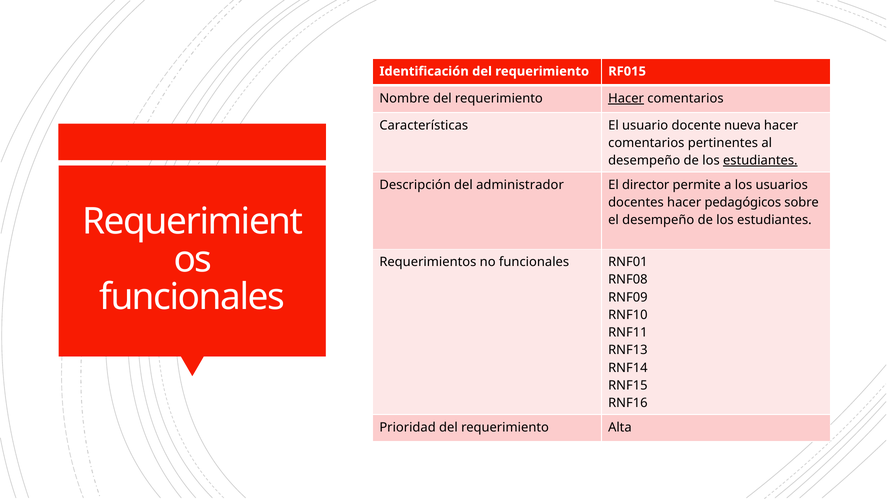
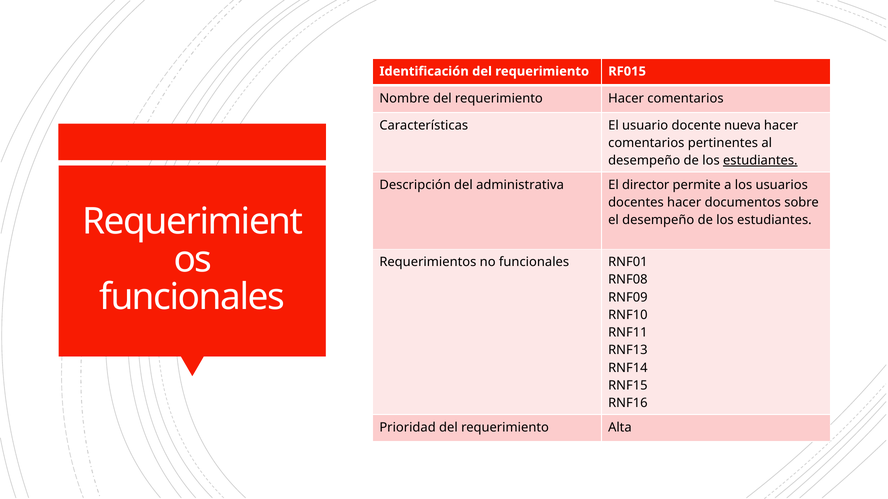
Hacer underline: present -> none (626, 98)
administrador: administrador -> administrativa (520, 185)
pedagógicos: pedagógicos -> documentos (743, 203)
